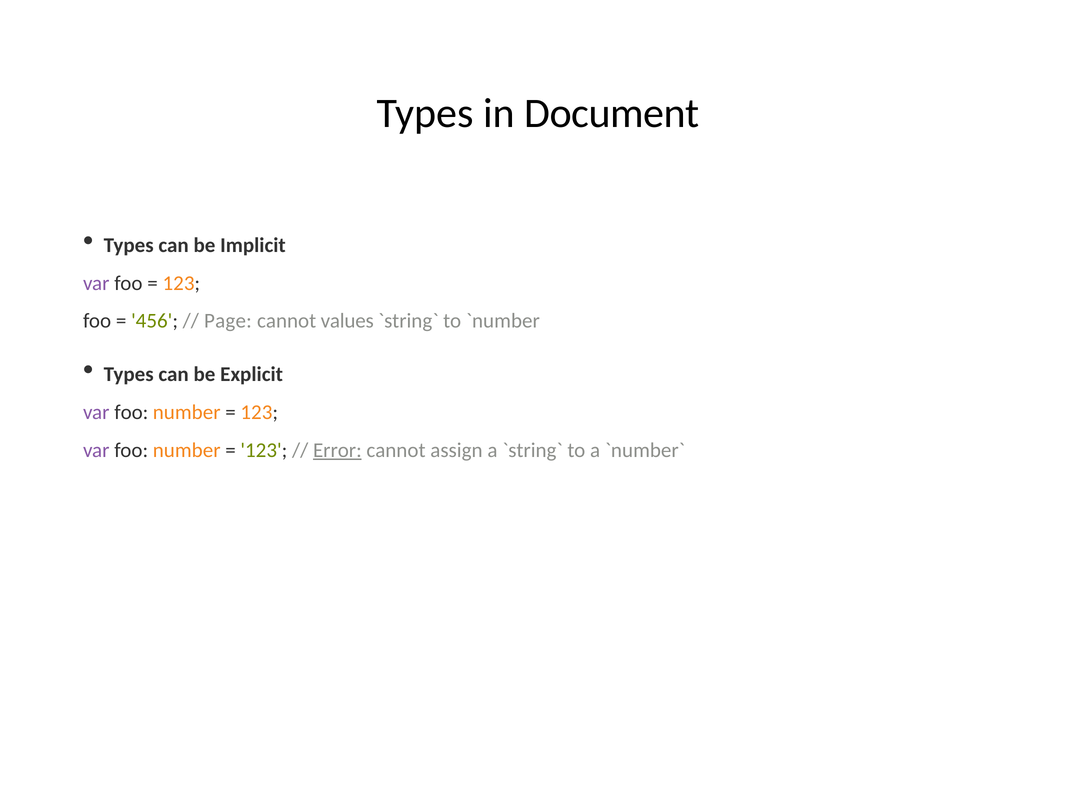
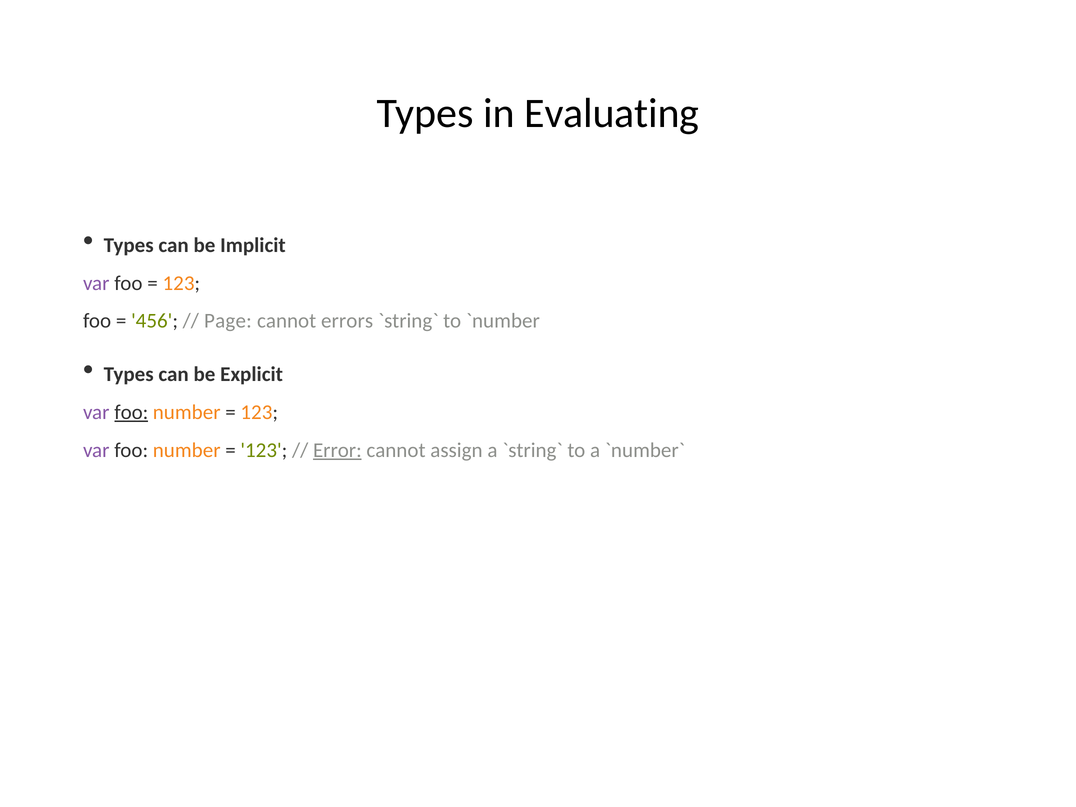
Document: Document -> Evaluating (612, 113)
values: values -> errors (347, 321)
foo underline: none -> present (131, 412)
